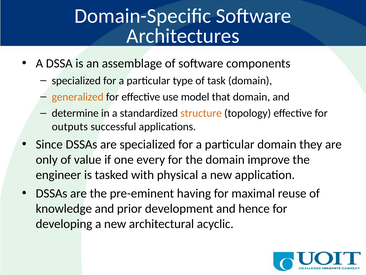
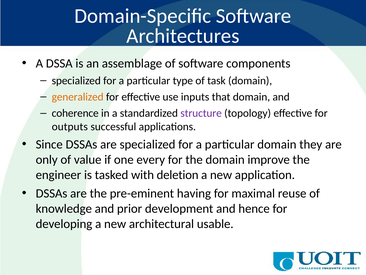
model: model -> inputs (195, 97)
determine: determine -> coherence (75, 113)
structure colour: orange -> purple (201, 113)
physical: physical -> deletion (178, 175)
acyclic: acyclic -> usable (215, 224)
